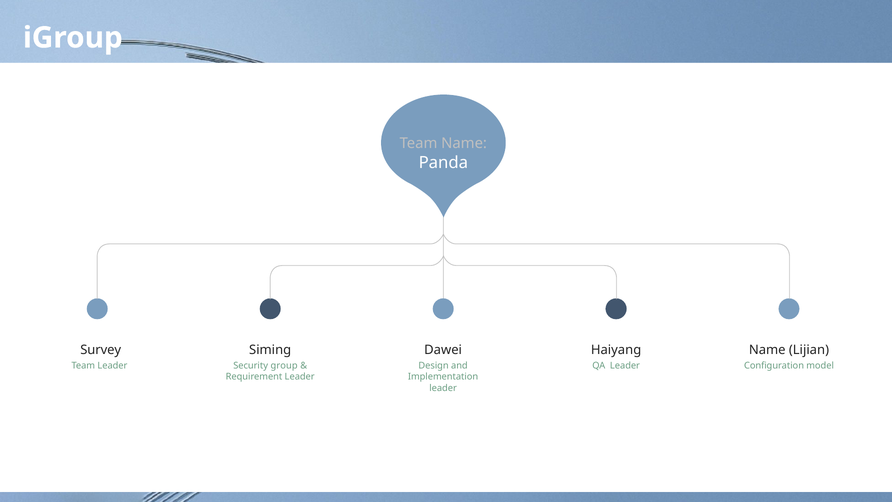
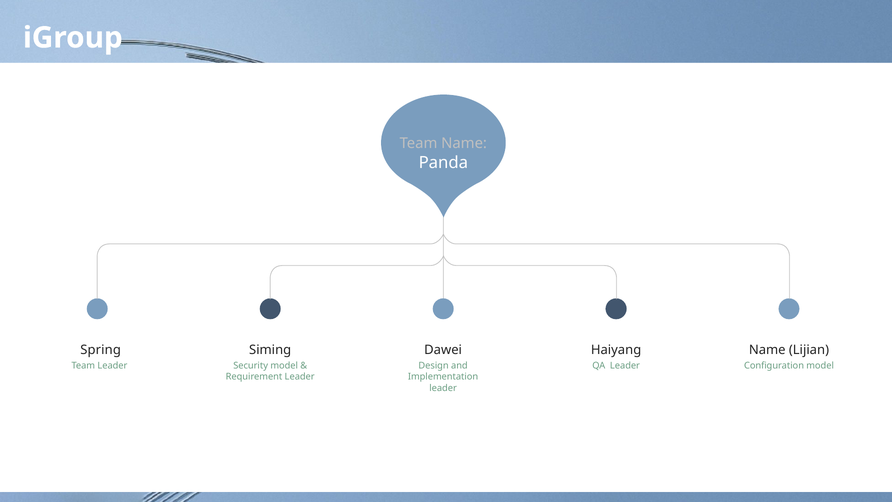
Survey: Survey -> Spring (101, 350)
Security group: group -> model (284, 365)
